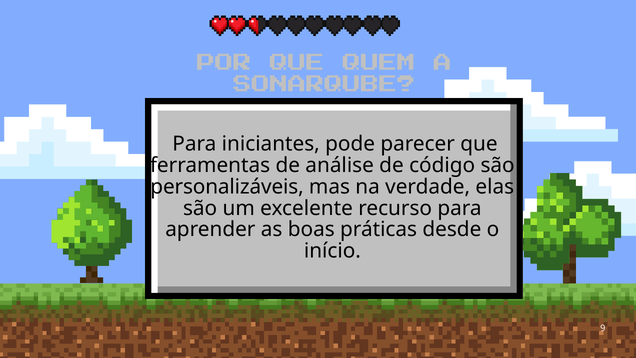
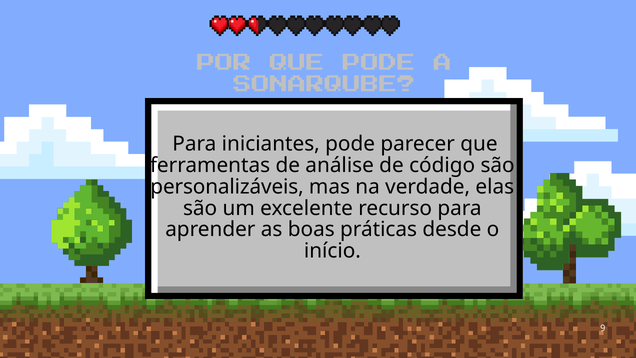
QUE QUEM: QUEM -> PODE (379, 66)
